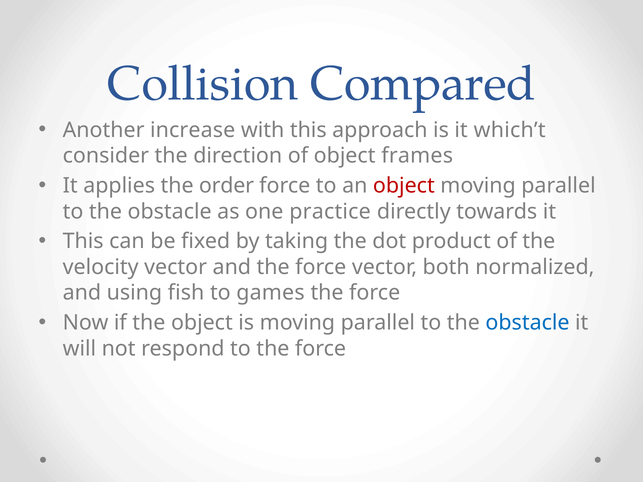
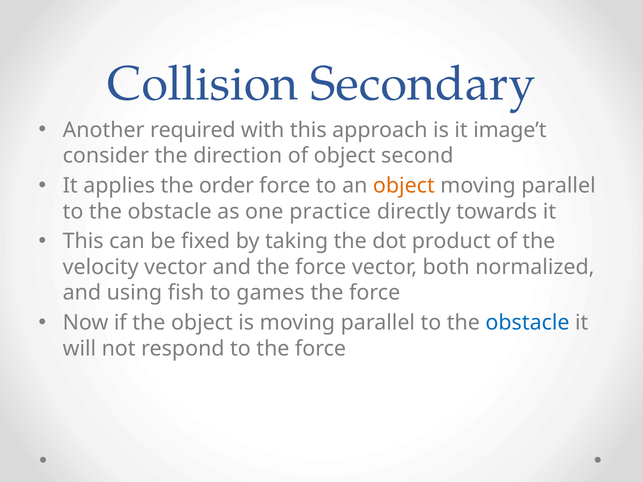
Compared: Compared -> Secondary (423, 84)
increase: increase -> required (193, 130)
which’t: which’t -> image’t (510, 130)
frames: frames -> second (417, 156)
object colour: red -> orange (404, 186)
